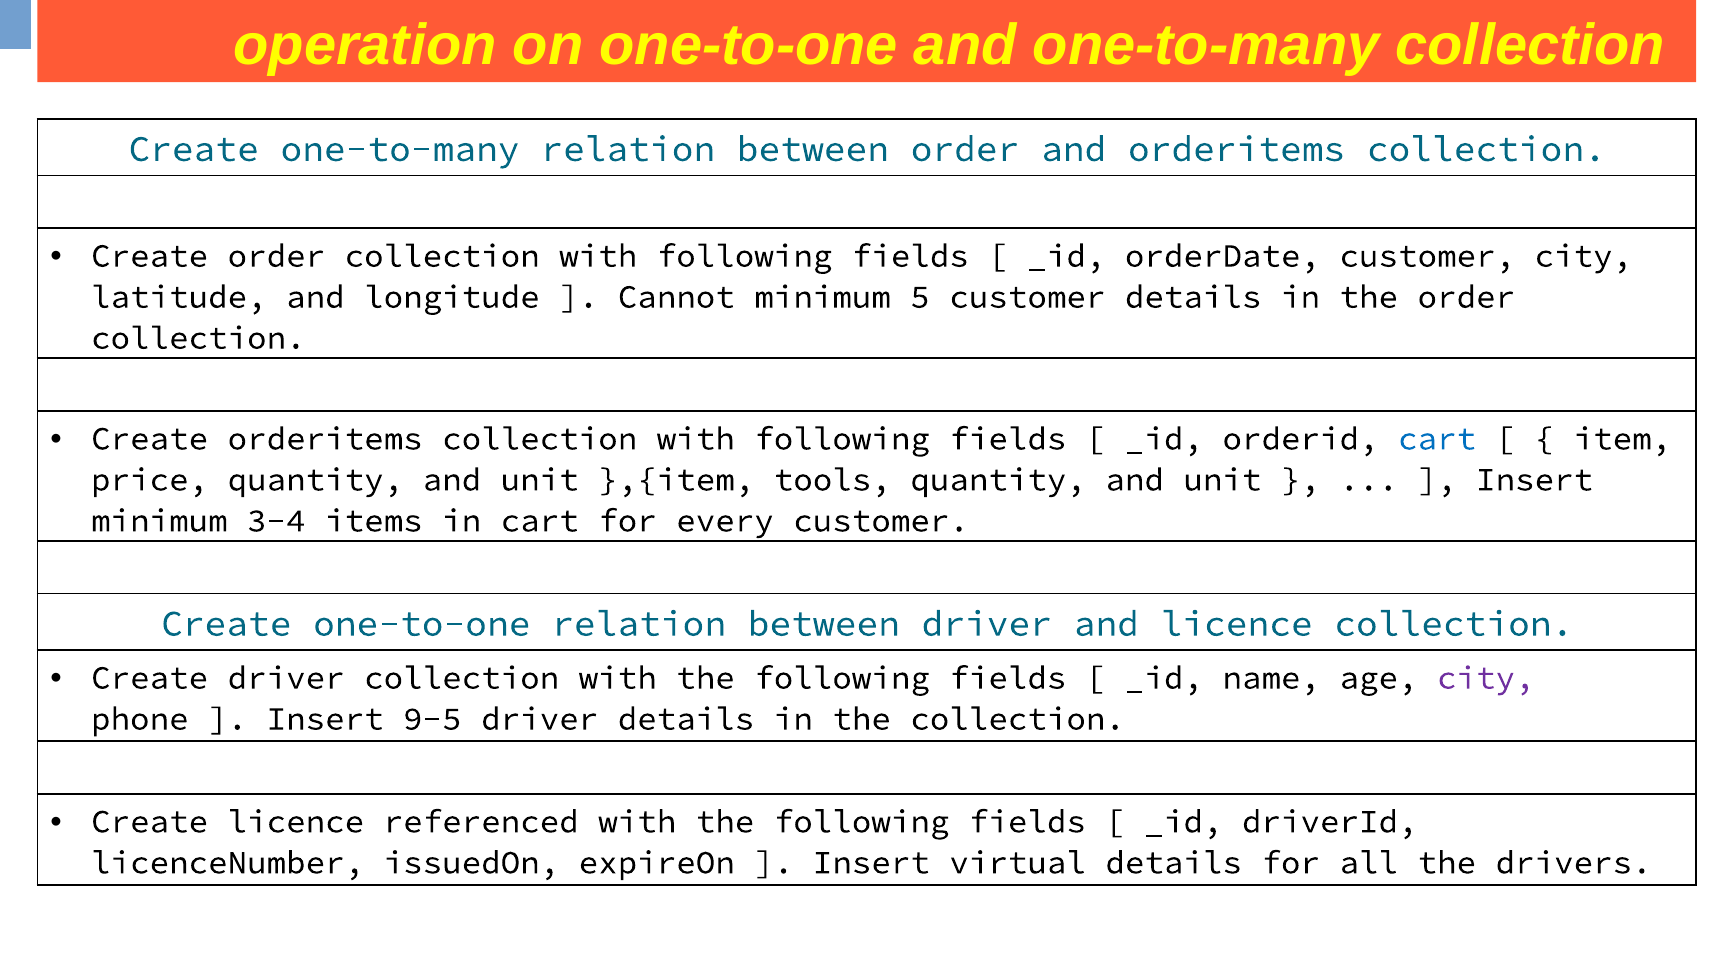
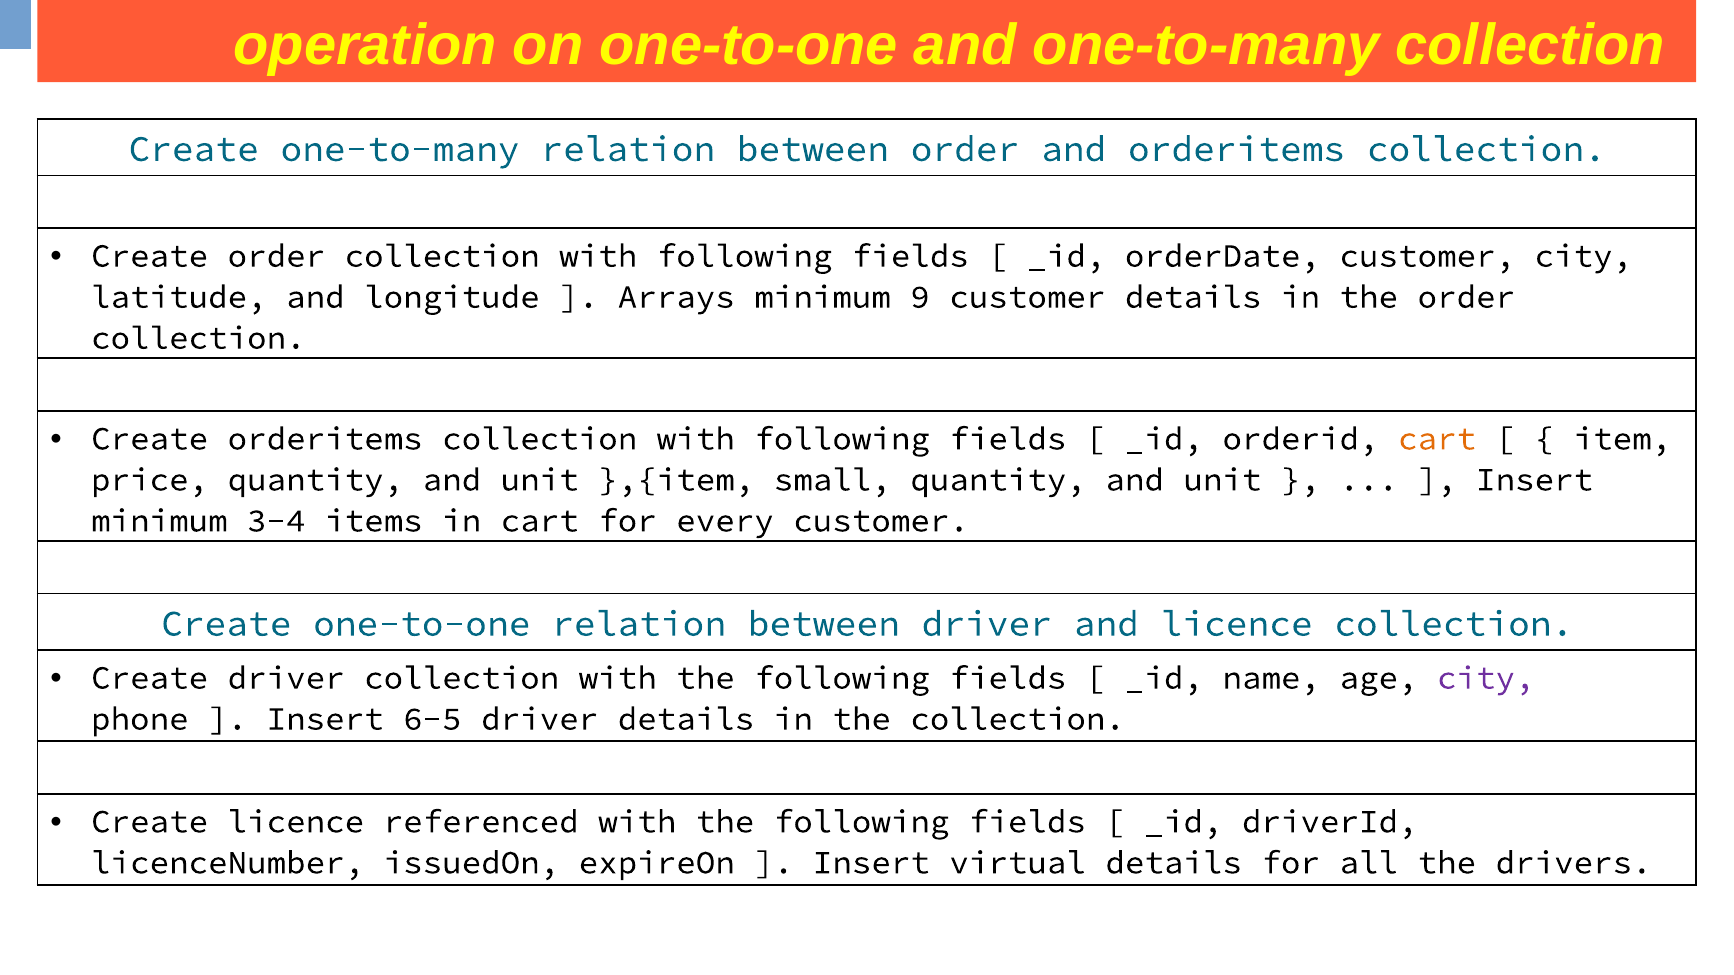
Cannot: Cannot -> Arrays (676, 297)
5: 5 -> 9 (920, 297)
cart colour: blue -> orange (1437, 439)
tools: tools -> small (832, 480)
9-5: 9-5 -> 6-5 (432, 719)
